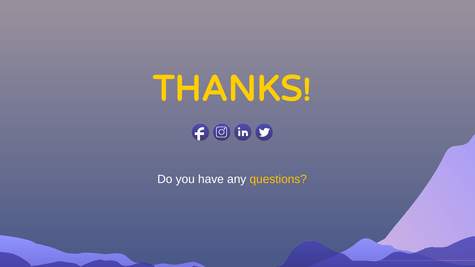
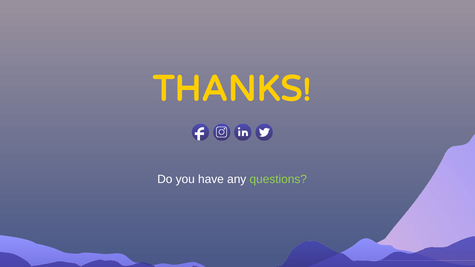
questions colour: yellow -> light green (278, 179)
